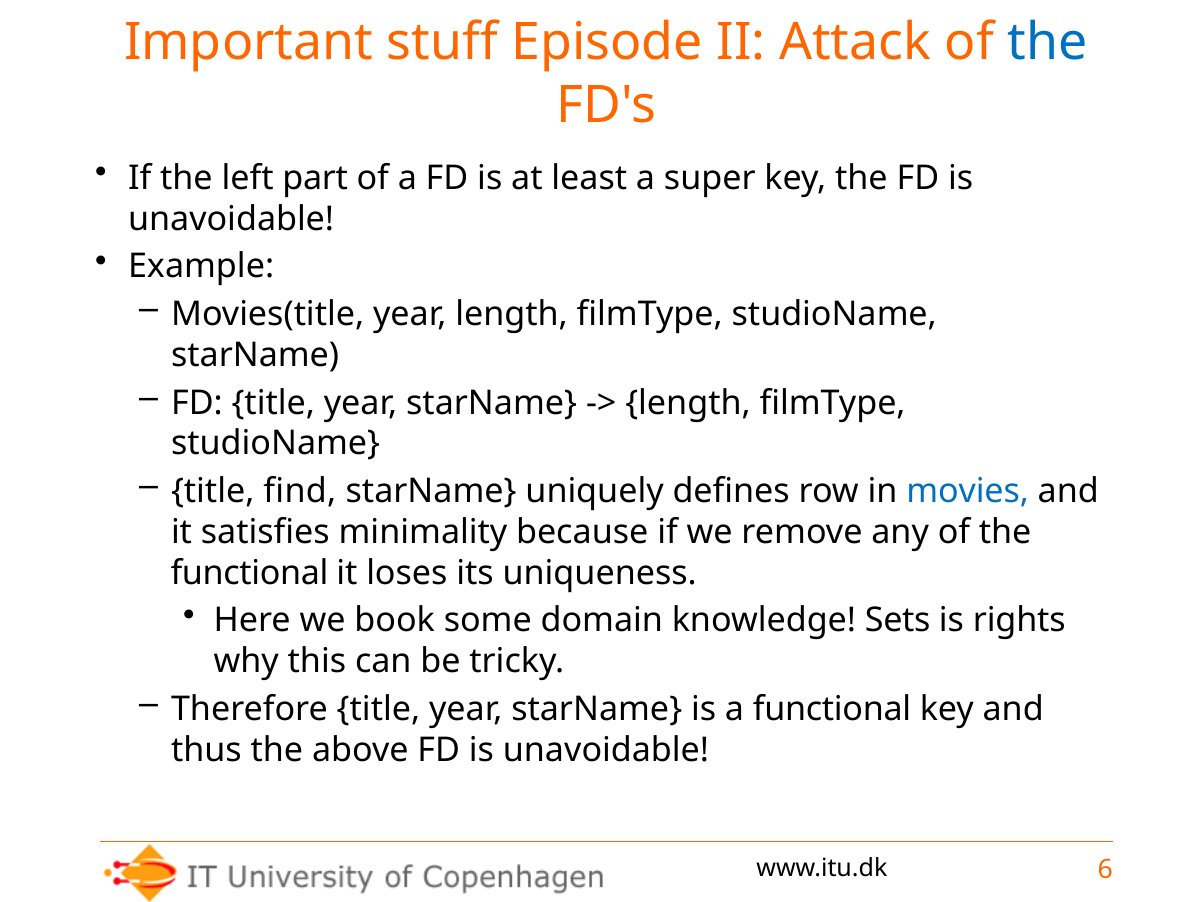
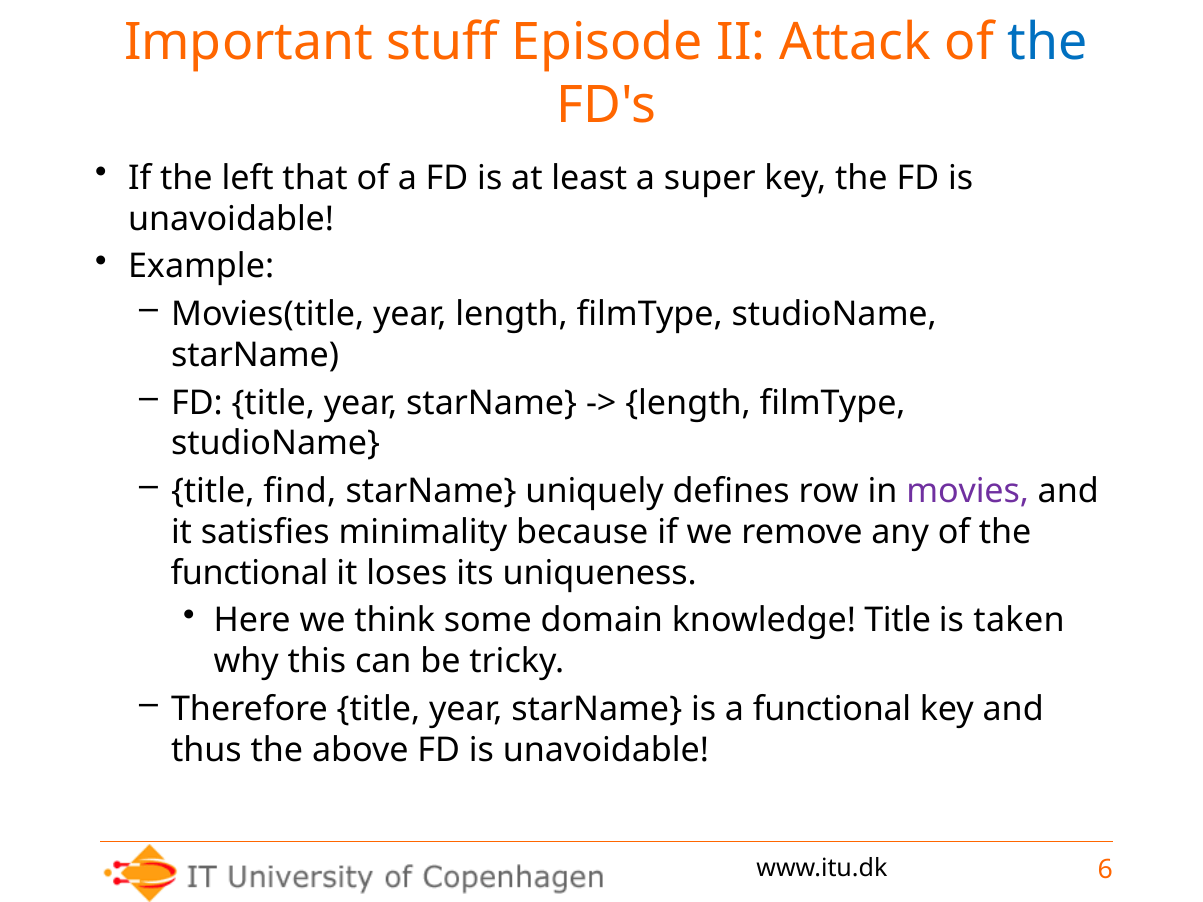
part: part -> that (315, 178)
movies colour: blue -> purple (968, 491)
book: book -> think (395, 621)
knowledge Sets: Sets -> Title (898, 621)
rights: rights -> taken (1019, 621)
